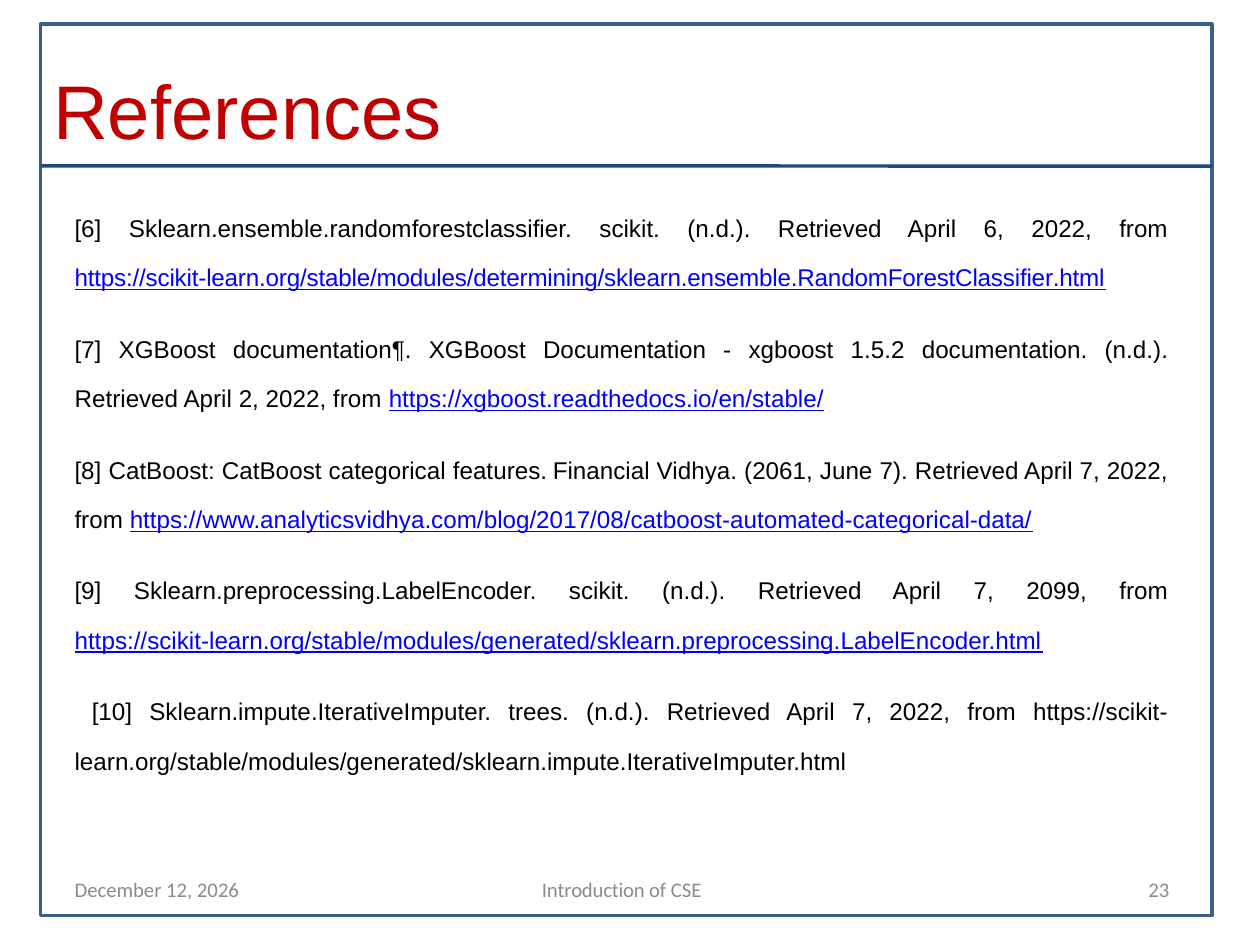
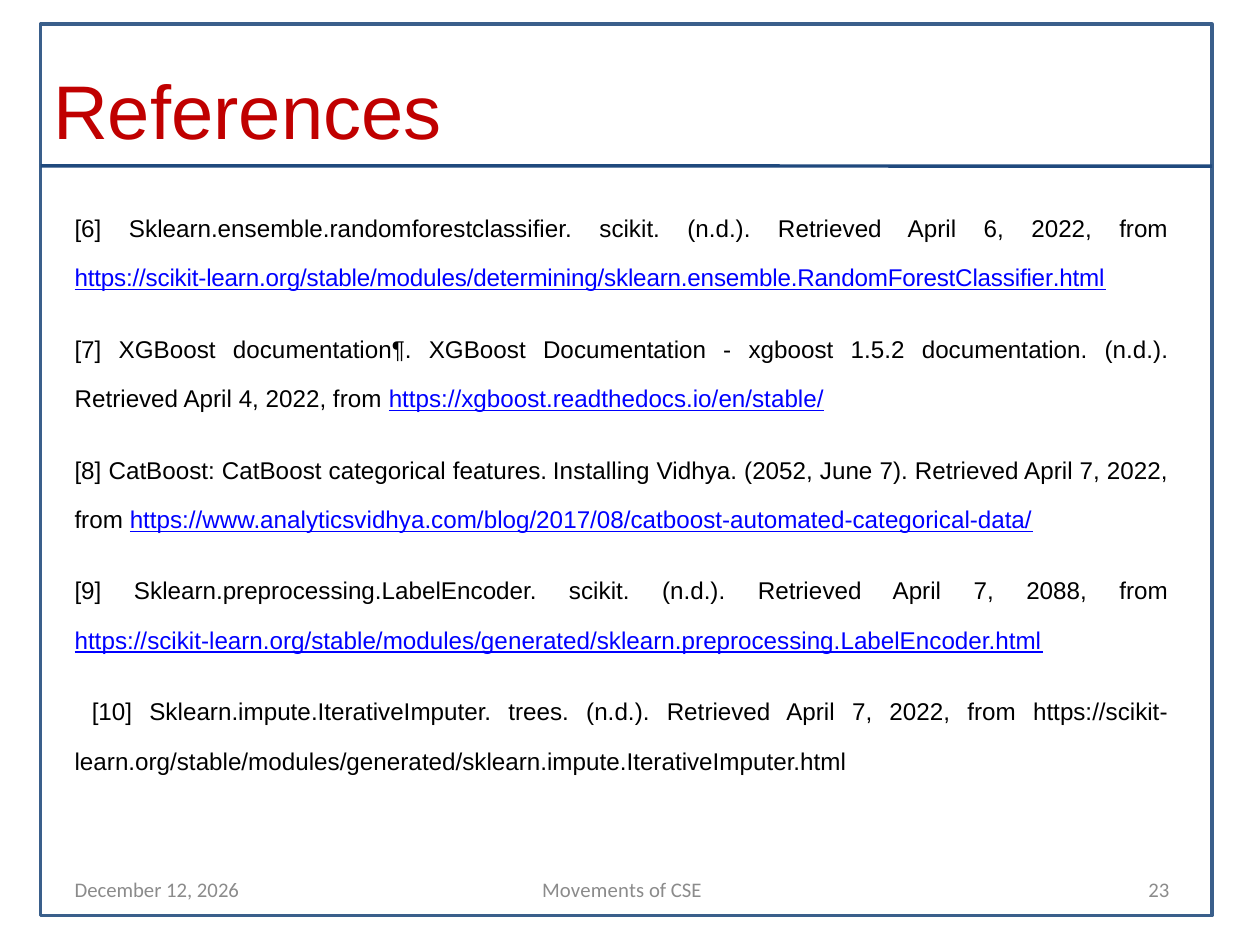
2: 2 -> 4 (249, 400)
Financial: Financial -> Installing (601, 471)
2061: 2061 -> 2052 (778, 471)
2099: 2099 -> 2088 (1057, 592)
Introduction: Introduction -> Movements (593, 891)
